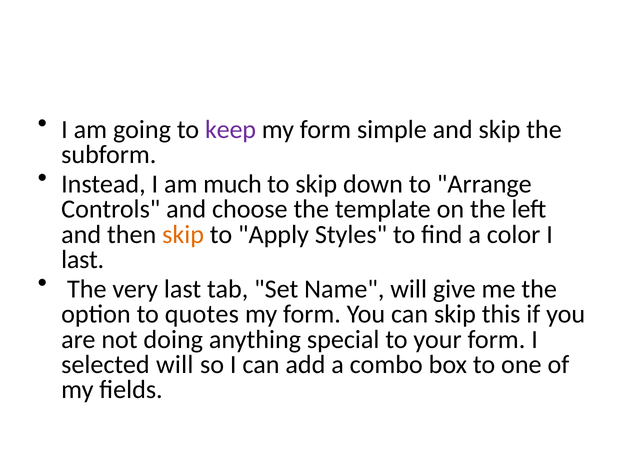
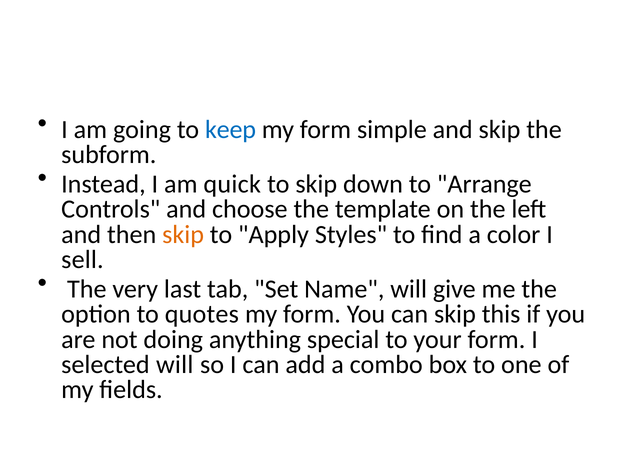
keep colour: purple -> blue (231, 130)
much: much -> quick (232, 184)
last: last -> sell (82, 260)
